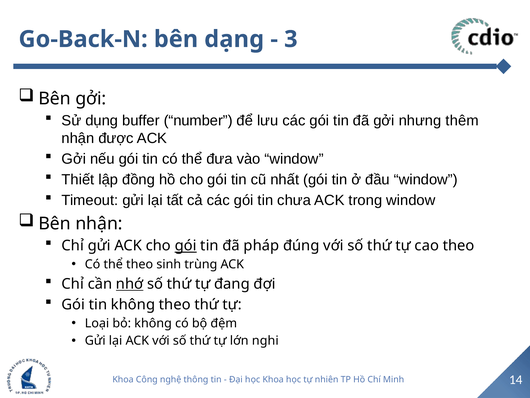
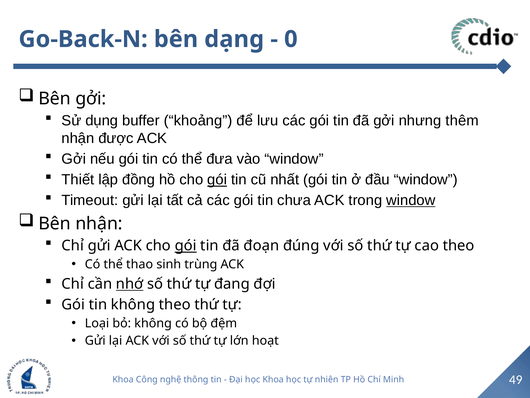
3: 3 -> 0 (291, 39)
number: number -> khoảng (198, 121)
gói underline: none -> present (217, 179)
window underline: none -> present (411, 200)
pháp: pháp -> đoạn (261, 245)
thể theo: theo -> thao (140, 264)
nghi: nghi -> hoạt (265, 340)
14: 14 -> 49 (516, 379)
